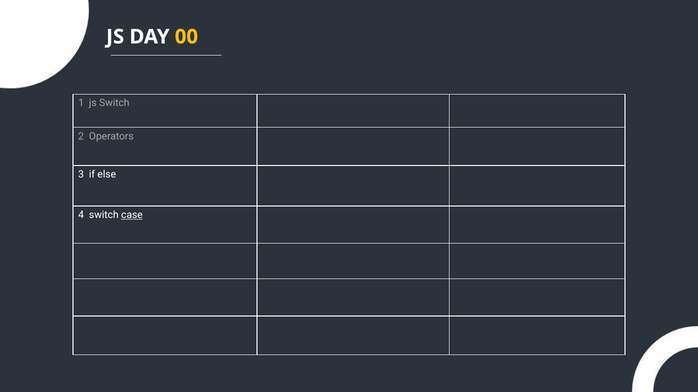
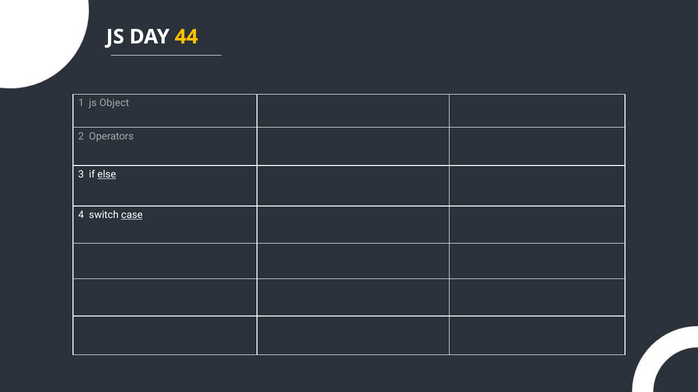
00: 00 -> 44 (186, 37)
js Switch: Switch -> Object (114, 103)
else underline: none -> present (107, 174)
